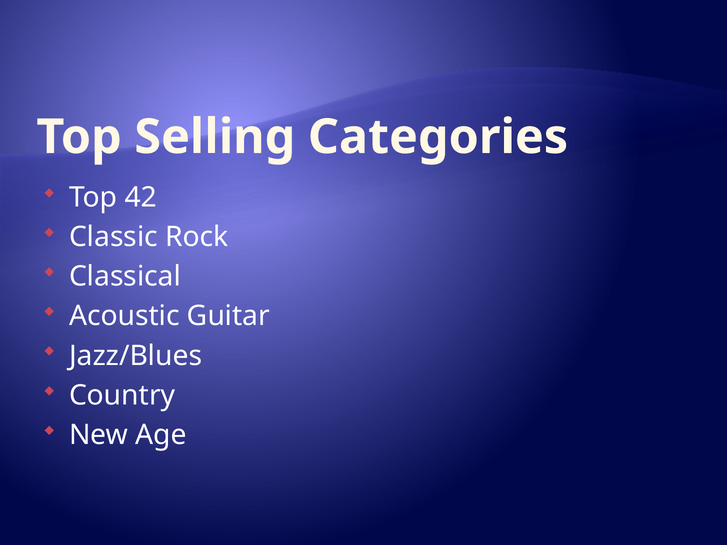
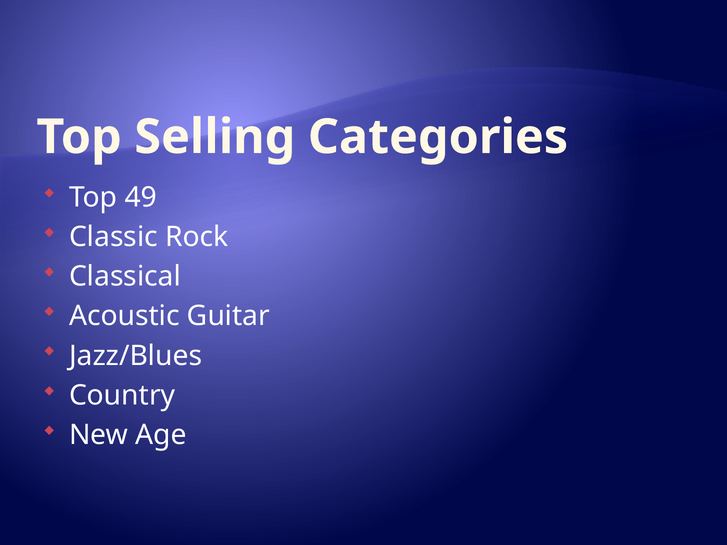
42: 42 -> 49 (141, 197)
